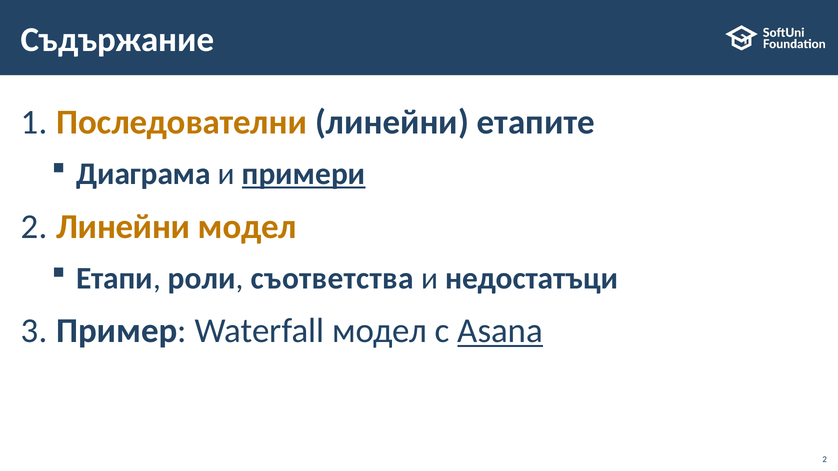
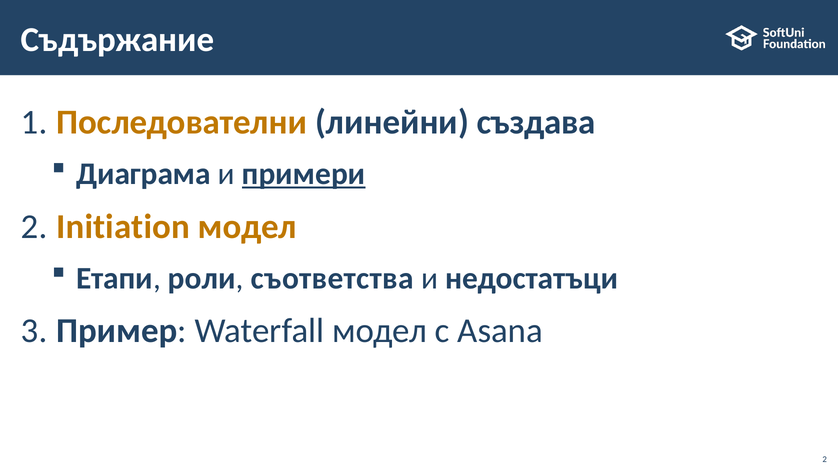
етапите: етапите -> създава (536, 122)
2 Линейни: Линейни -> Initiation (123, 227)
Asana underline: present -> none (500, 331)
